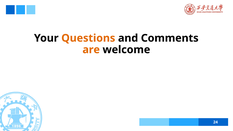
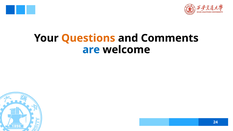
are colour: orange -> blue (91, 50)
